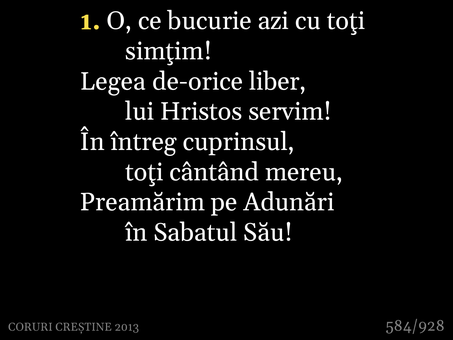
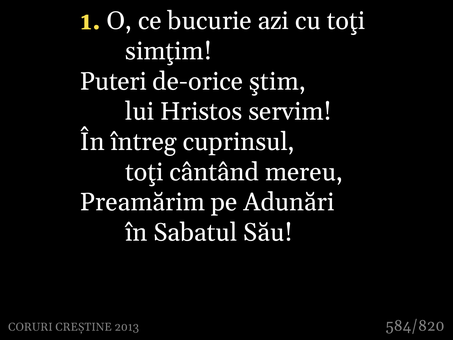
Legea: Legea -> Puteri (113, 81)
liber: liber -> ştim (278, 81)
584/928: 584/928 -> 584/820 (415, 326)
